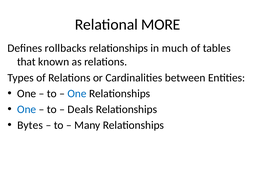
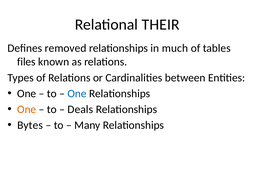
MORE: MORE -> THEIR (161, 25)
rollbacks: rollbacks -> removed (66, 48)
that: that -> files (26, 62)
One colour: blue -> orange (27, 110)
